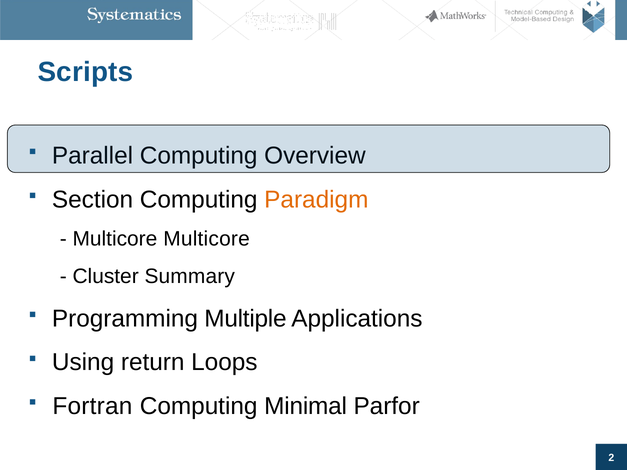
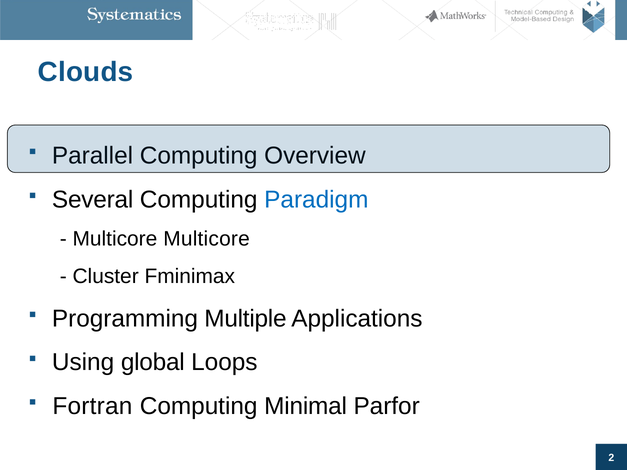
Scripts: Scripts -> Clouds (85, 72)
Section: Section -> Several (93, 200)
Paradigm colour: orange -> blue (316, 200)
Summary: Summary -> Fminimax (190, 277)
return: return -> global (153, 363)
